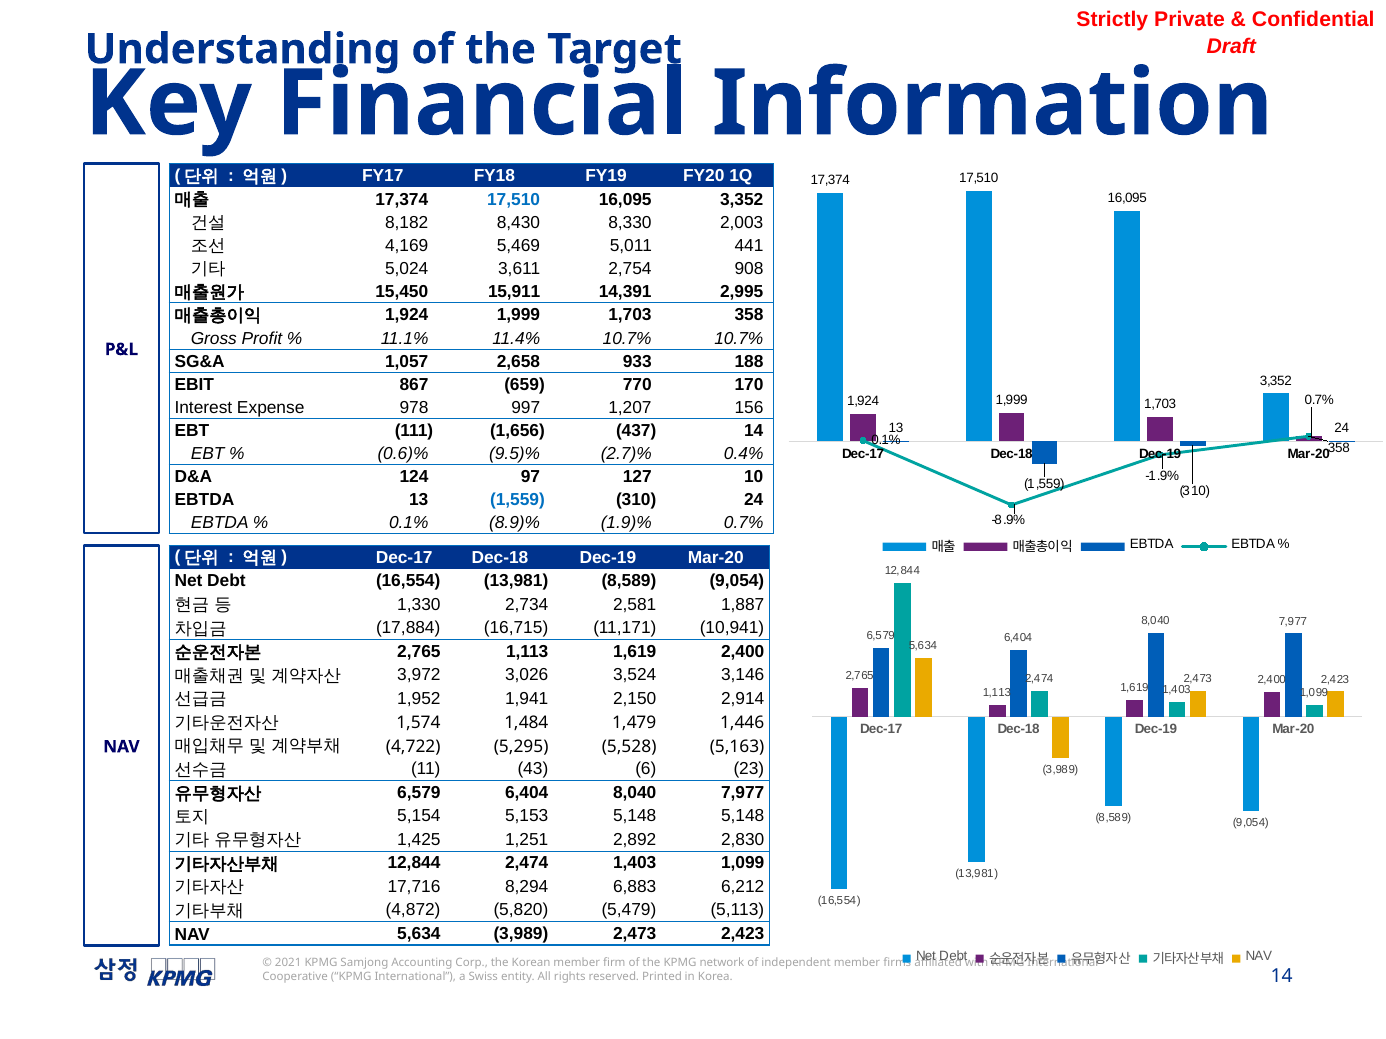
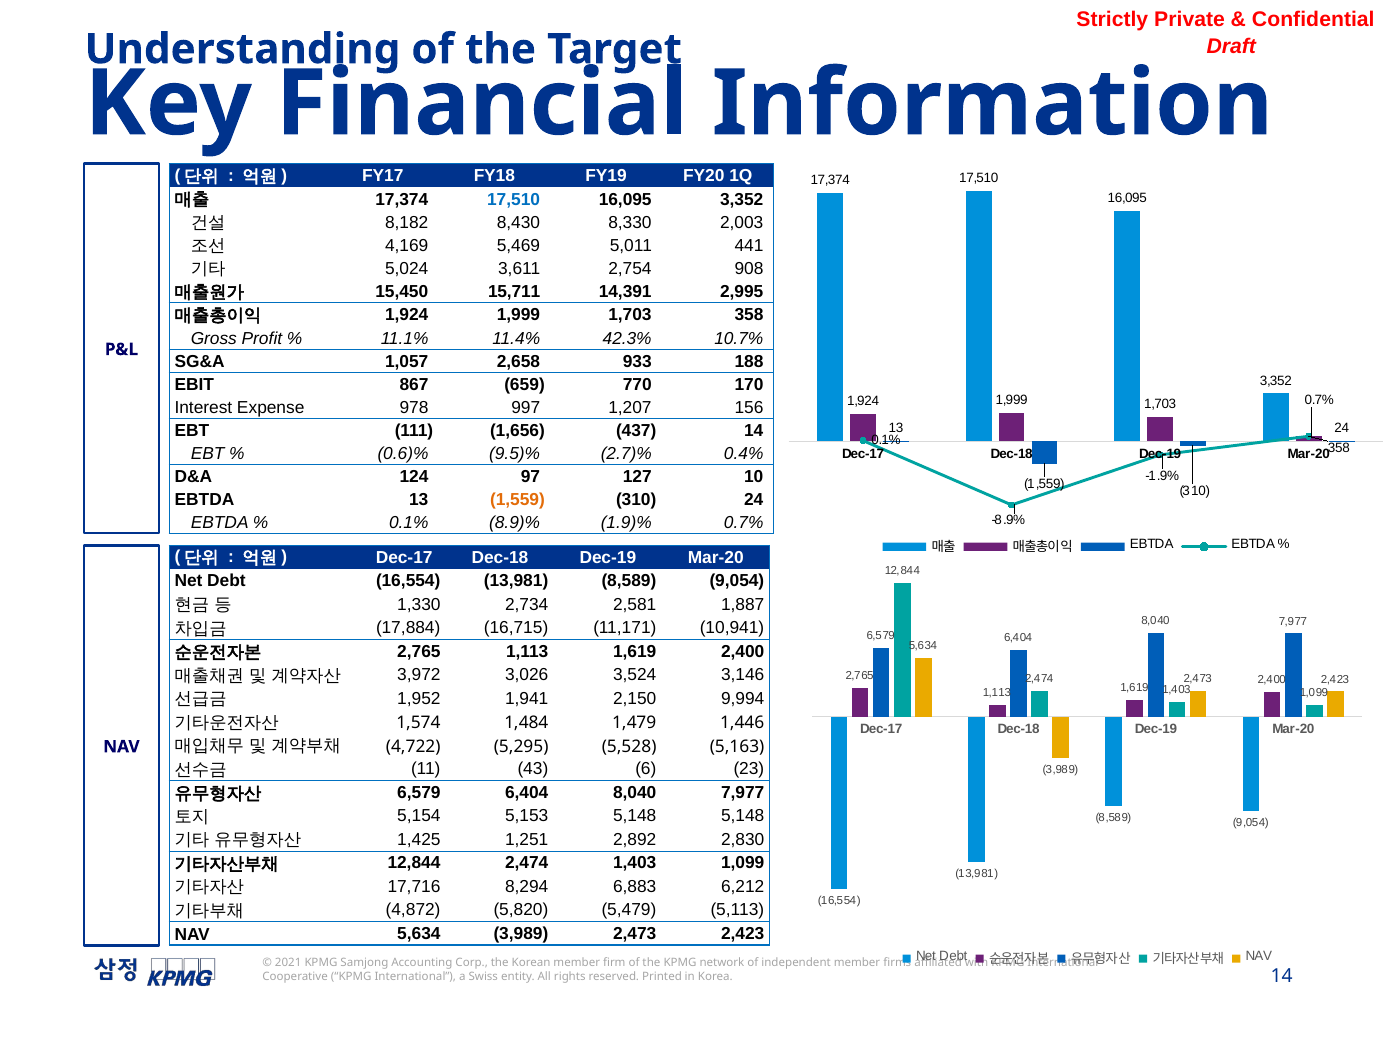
15,911: 15,911 -> 15,711 (514, 292)
11.4% 10.7%: 10.7% -> 42.3% (627, 339)
1,559 colour: blue -> orange (517, 500)
2,914: 2,914 -> 9,994 (743, 699)
